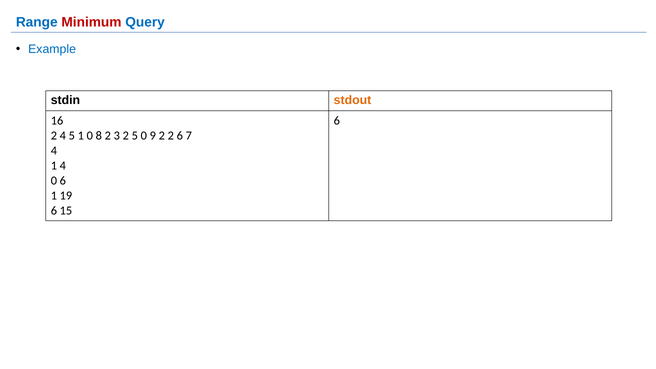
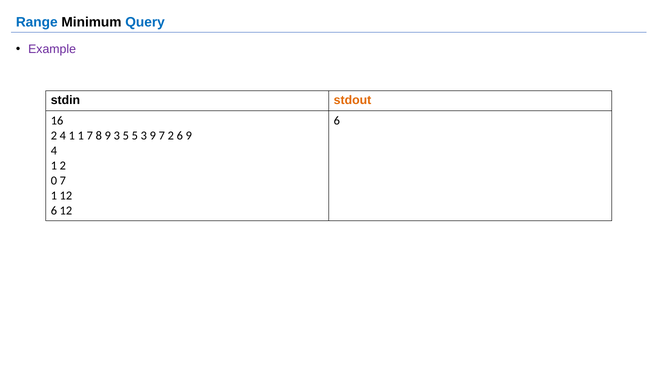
Minimum colour: red -> black (91, 22)
Example colour: blue -> purple (52, 49)
2 4 5: 5 -> 1 (72, 136)
1 0: 0 -> 7 (90, 136)
8 2: 2 -> 9 (108, 136)
3 2: 2 -> 5 (126, 136)
5 0: 0 -> 3 (144, 136)
9 2: 2 -> 7 (162, 136)
6 7: 7 -> 9 (189, 136)
1 4: 4 -> 2 (63, 166)
0 6: 6 -> 7 (63, 181)
1 19: 19 -> 12 (66, 196)
6 15: 15 -> 12 (66, 211)
